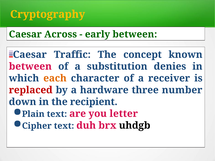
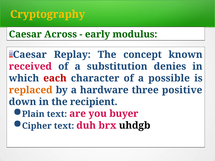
early between: between -> modulus (135, 34)
Traffic: Traffic -> Replay (72, 55)
between: between -> received (30, 67)
each colour: orange -> red (55, 78)
receiver: receiver -> possible (169, 78)
replaced colour: red -> orange (31, 90)
number: number -> positive (182, 90)
letter: letter -> buyer (124, 114)
